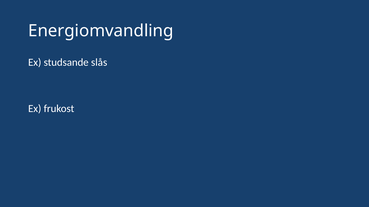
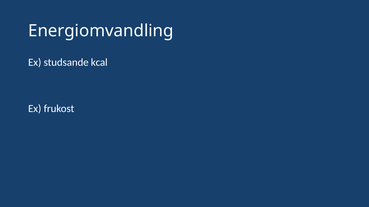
slås: slås -> kcal (99, 62)
